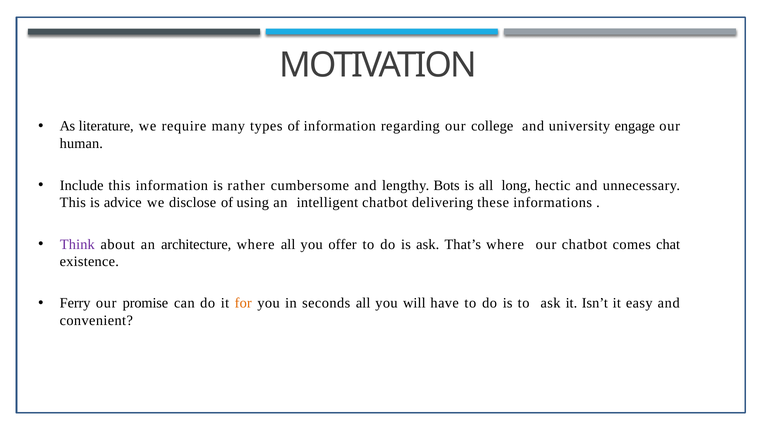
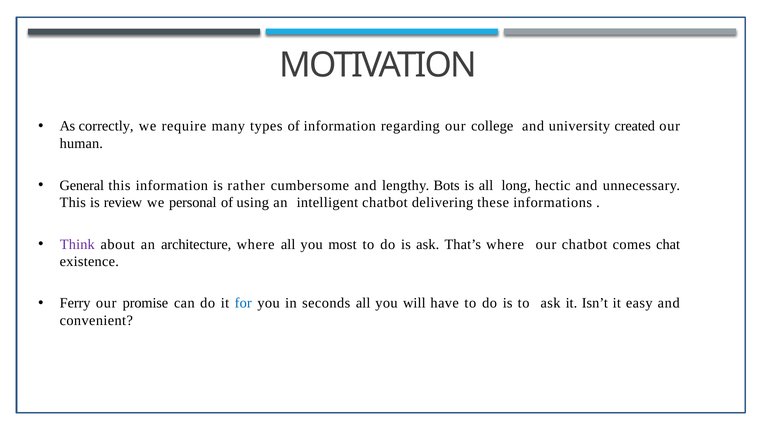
literature: literature -> correctly (106, 126)
engage: engage -> created (635, 126)
Include: Include -> General (82, 185)
advice: advice -> review (123, 202)
disclose: disclose -> personal (193, 202)
offer: offer -> most (342, 244)
for colour: orange -> blue (243, 303)
